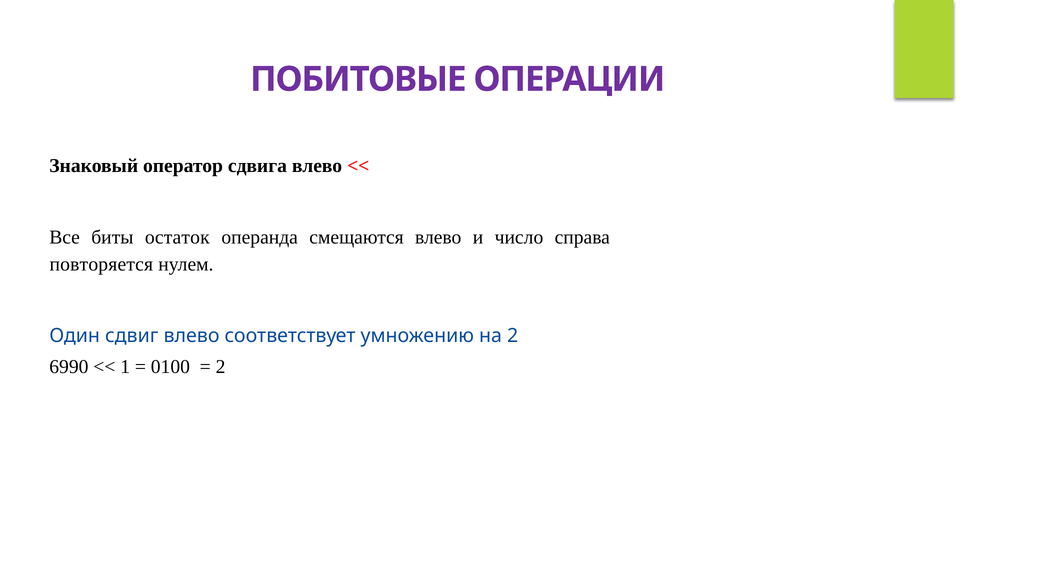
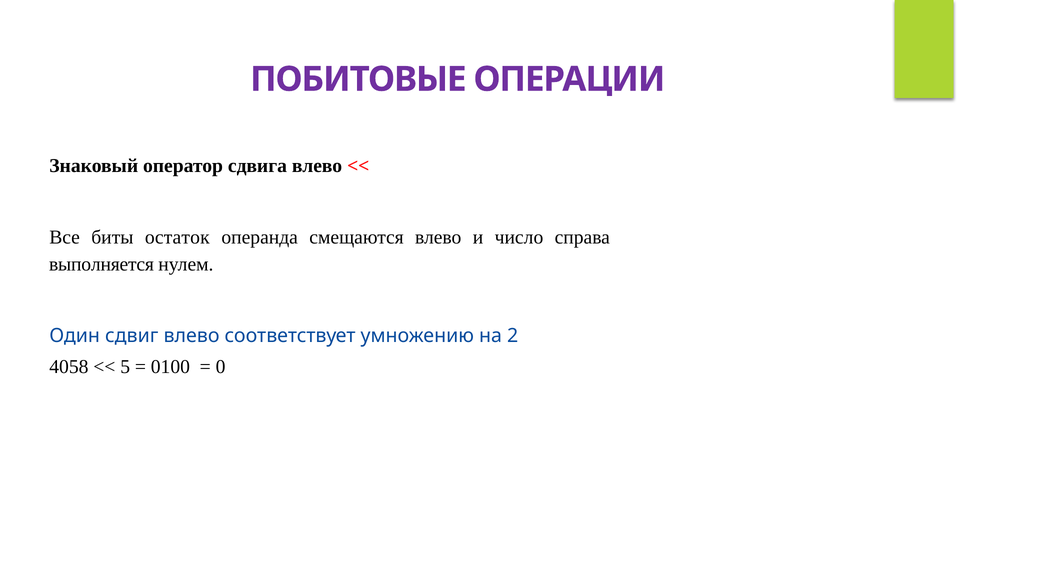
повторяется: повторяется -> выполняется (101, 264)
6990: 6990 -> 4058 (69, 367)
1: 1 -> 5 (125, 367)
2: 2 -> 0 (221, 367)
